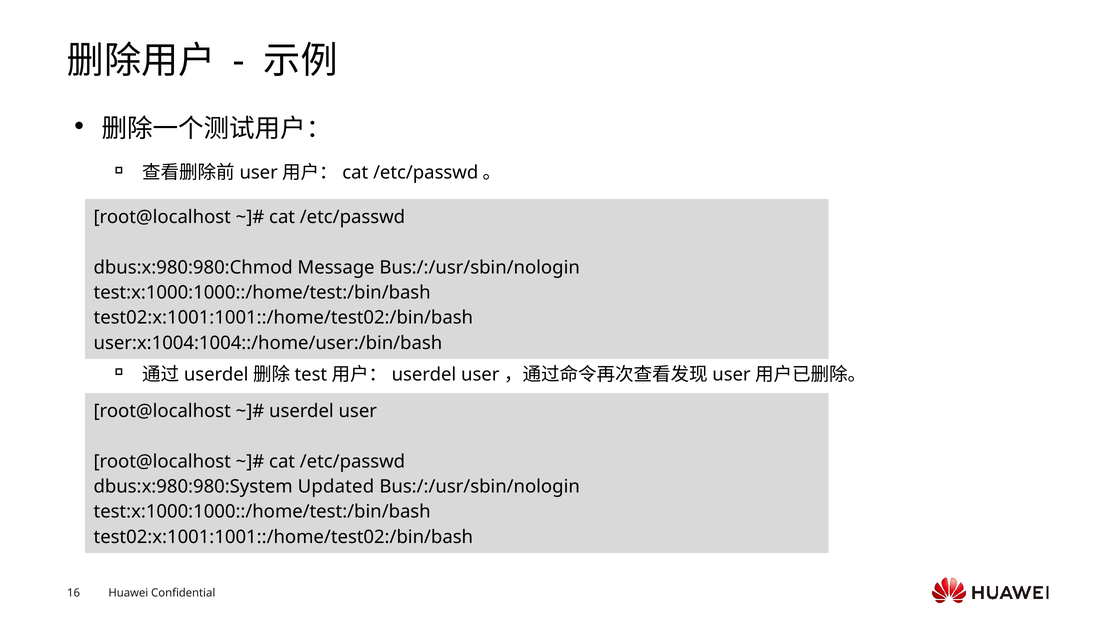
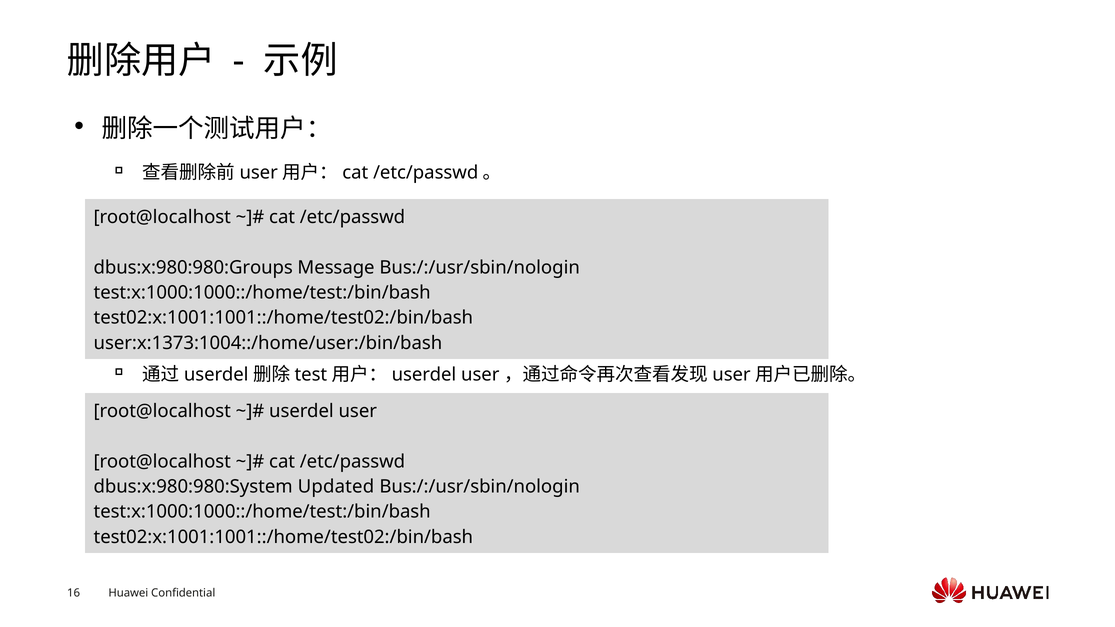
dbus:x:980:980:Chmod: dbus:x:980:980:Chmod -> dbus:x:980:980:Groups (193, 268)
user:x:1004:1004::/home/user:/bin/bash: user:x:1004:1004::/home/user:/bin/bash -> user:x:1373:1004::/home/user:/bin/bash (268, 343)
